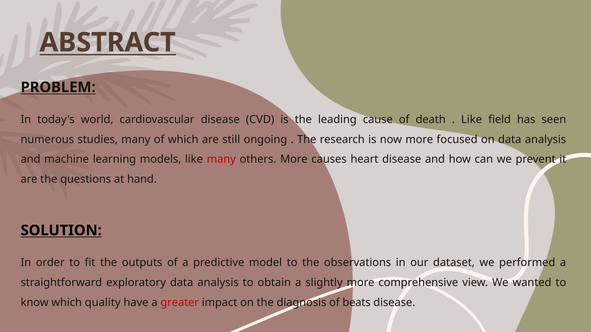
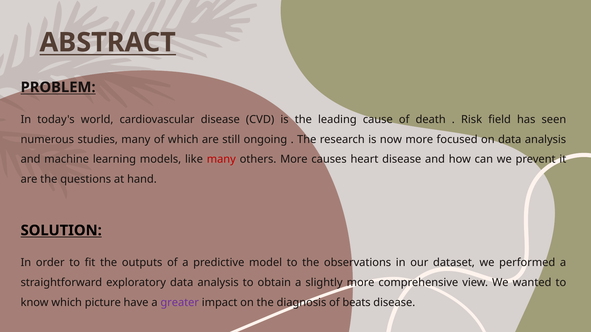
Like: Like -> Risk (472, 120)
quality: quality -> picture (103, 303)
greater colour: red -> purple (180, 303)
